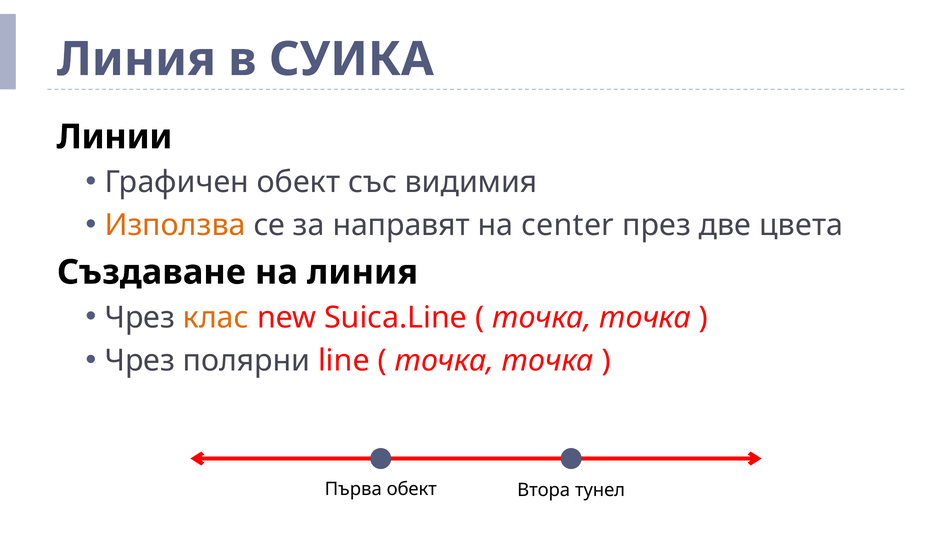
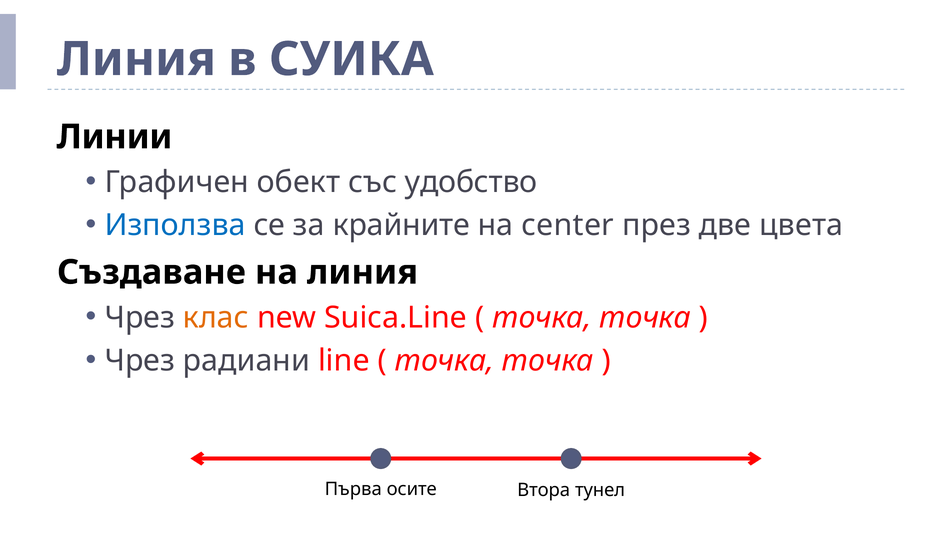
видимия: видимия -> удобство (471, 182)
Използва colour: orange -> blue (175, 225)
направят: направят -> крайните (401, 225)
полярни: полярни -> радиани (246, 360)
Първа обект: обект -> осите (412, 489)
